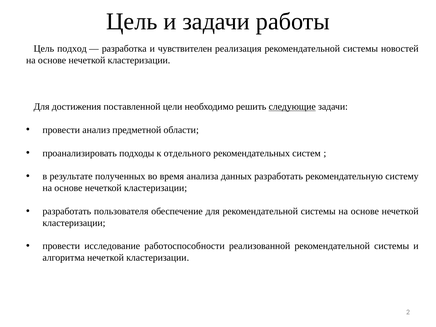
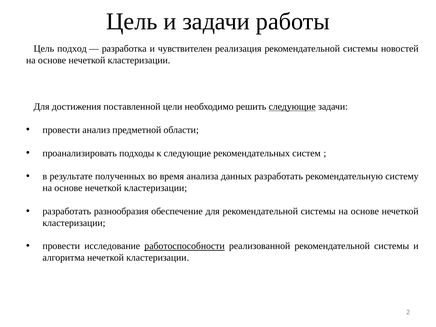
к отдельного: отдельного -> следующие (187, 153)
пользователя: пользователя -> разнообразия (121, 211)
работоспособности underline: none -> present (185, 246)
